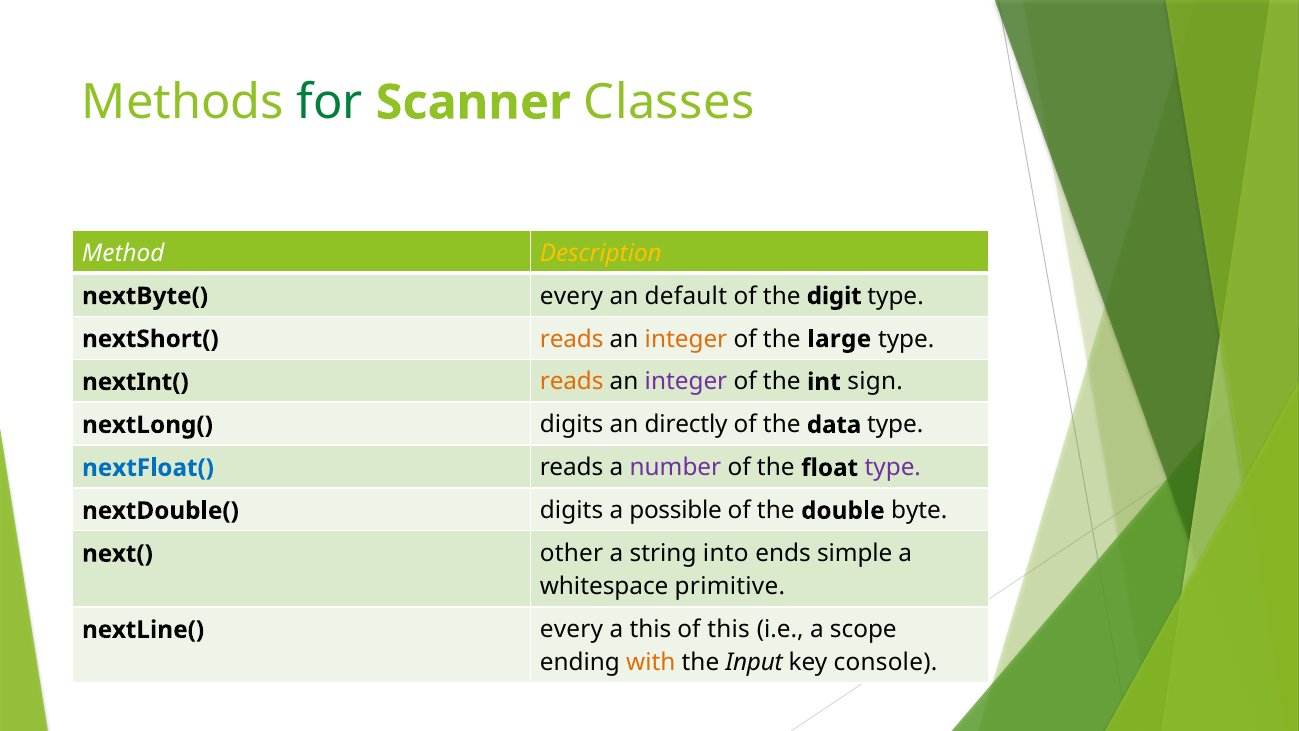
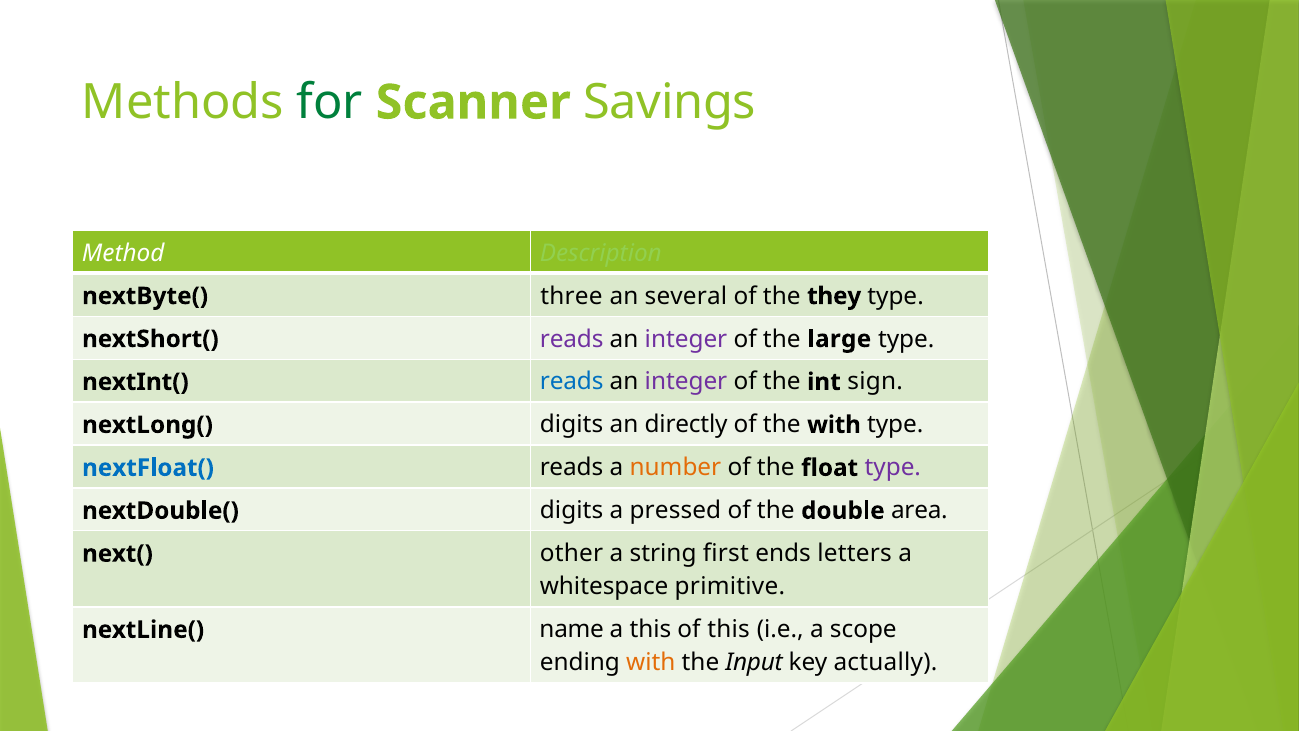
Classes: Classes -> Savings (670, 102)
Description colour: yellow -> light green (601, 253)
nextByte( every: every -> three (571, 296)
default: default -> several (686, 296)
digit: digit -> they (834, 296)
reads colour: orange -> purple (572, 339)
integer colour: orange -> purple (686, 339)
reads colour: orange -> blue (572, 382)
the data: data -> with (834, 425)
number colour: purple -> orange (675, 468)
possible: possible -> pressed (675, 511)
byte: byte -> area (919, 511)
into: into -> first (726, 553)
simple: simple -> letters (855, 553)
nextLine( every: every -> name (572, 630)
console: console -> actually (885, 663)
